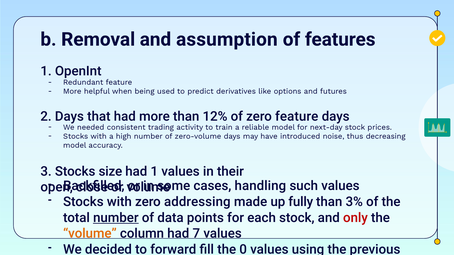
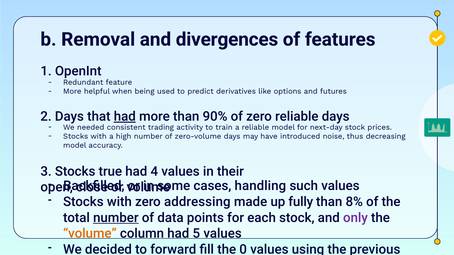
assumption: assumption -> divergences (227, 39)
had underline: none -> present (125, 117)
12%: 12% -> 90% (215, 117)
zero feature: feature -> reliable (297, 117)
size: size -> true (110, 172)
had 1: 1 -> 4 (154, 172)
3%: 3% -> 8% (354, 202)
only colour: red -> purple (355, 218)
7: 7 -> 5 (196, 234)
